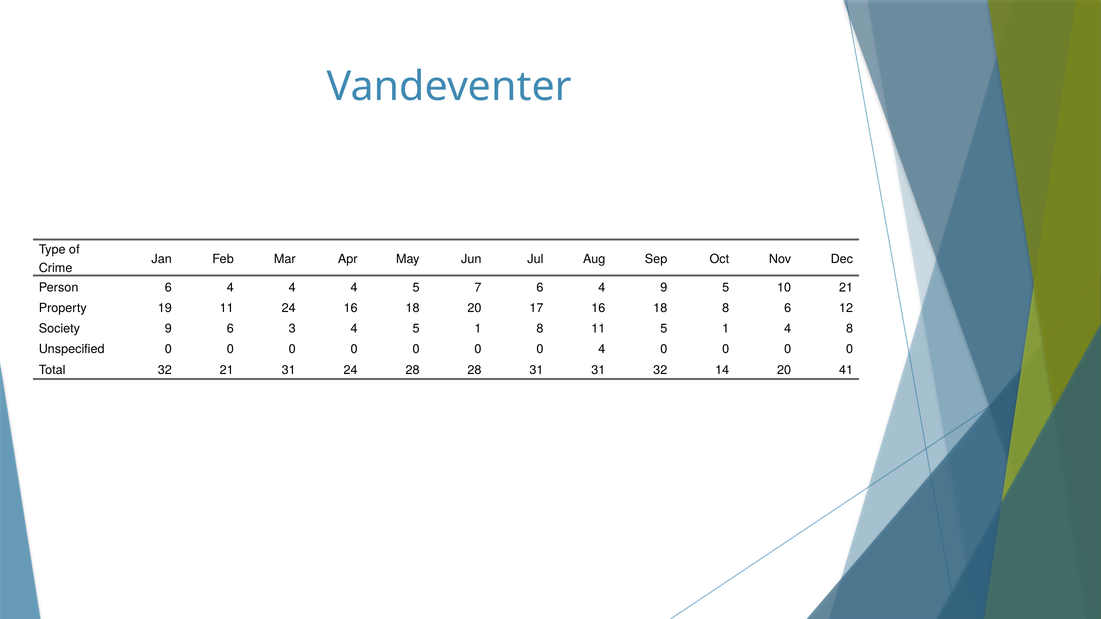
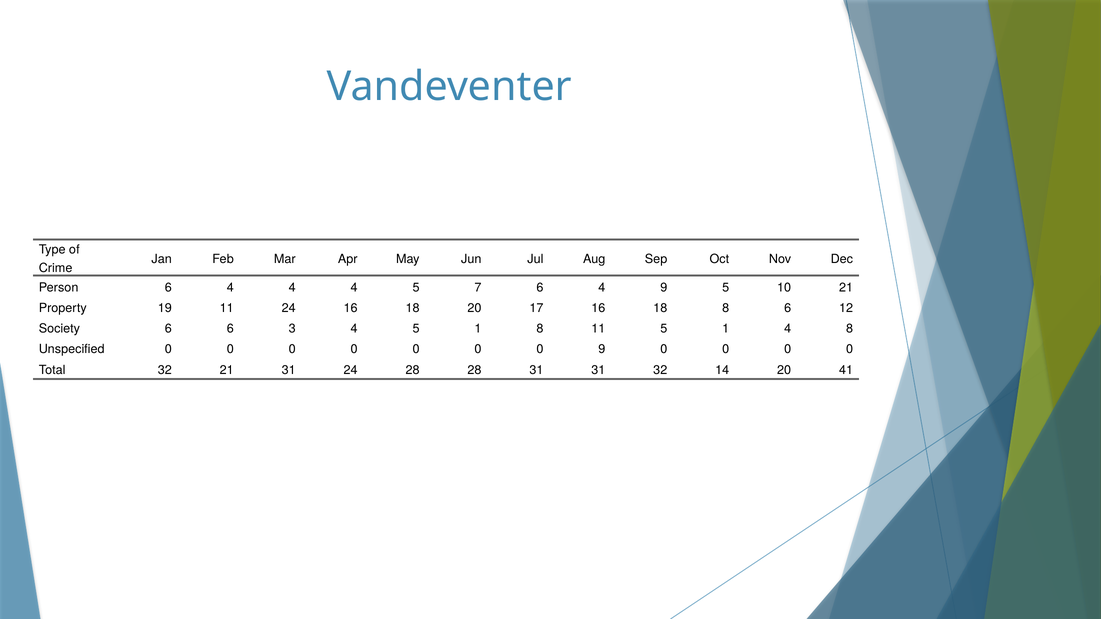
Society 9: 9 -> 6 (168, 329)
0 4: 4 -> 9 (602, 349)
